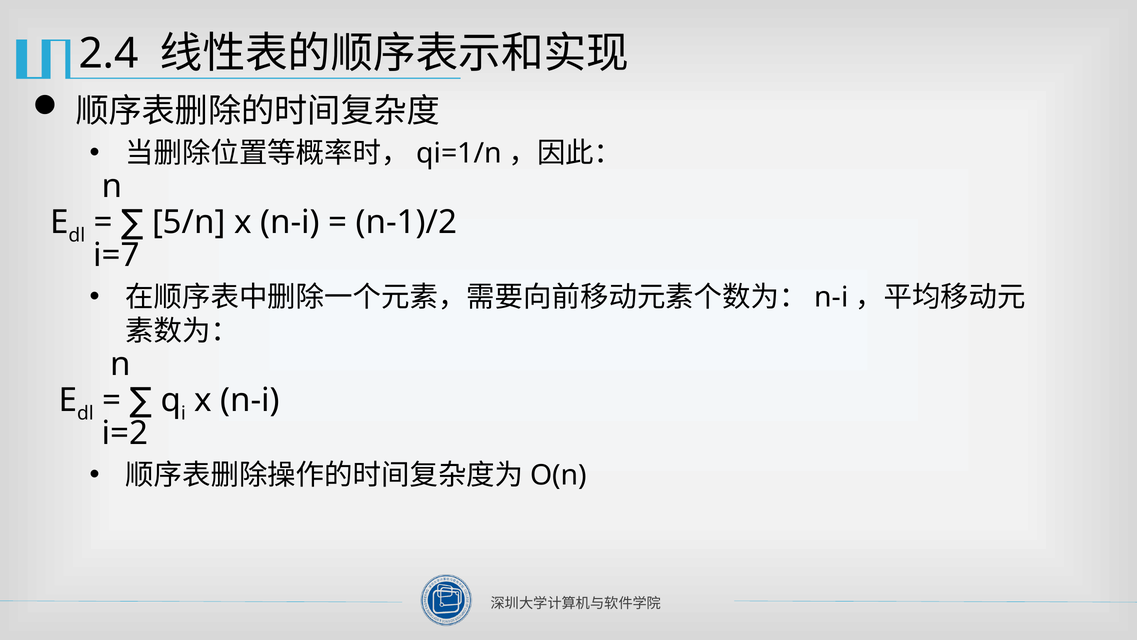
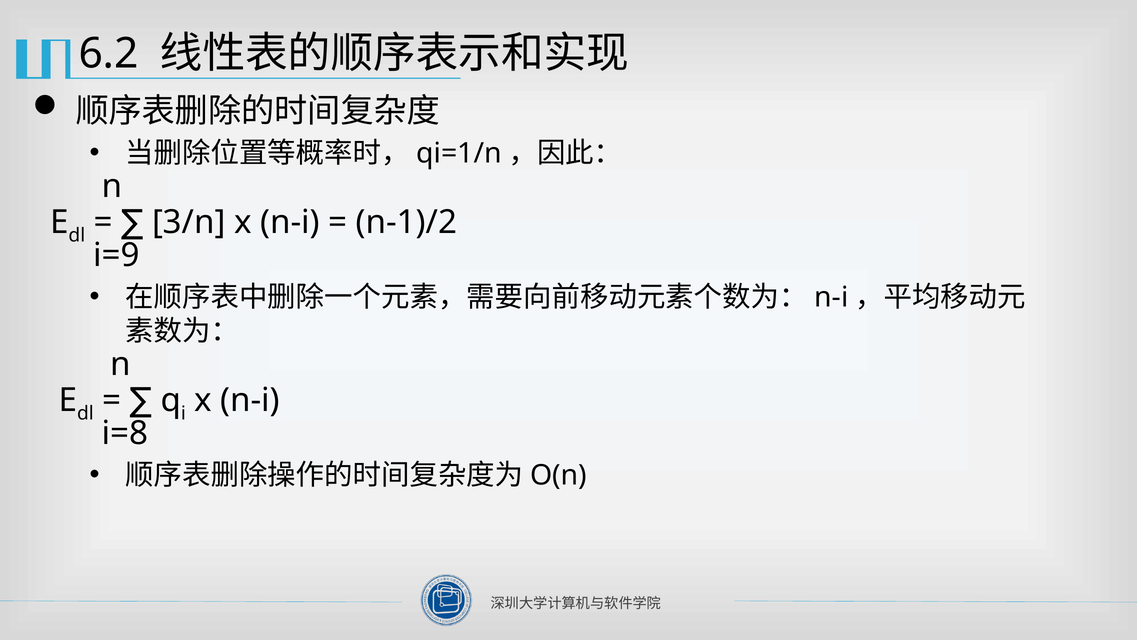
2.4: 2.4 -> 6.2 (109, 54)
5/n: 5/n -> 3/n (189, 222)
i=7: i=7 -> i=9 (116, 255)
i=2: i=2 -> i=8 (125, 433)
